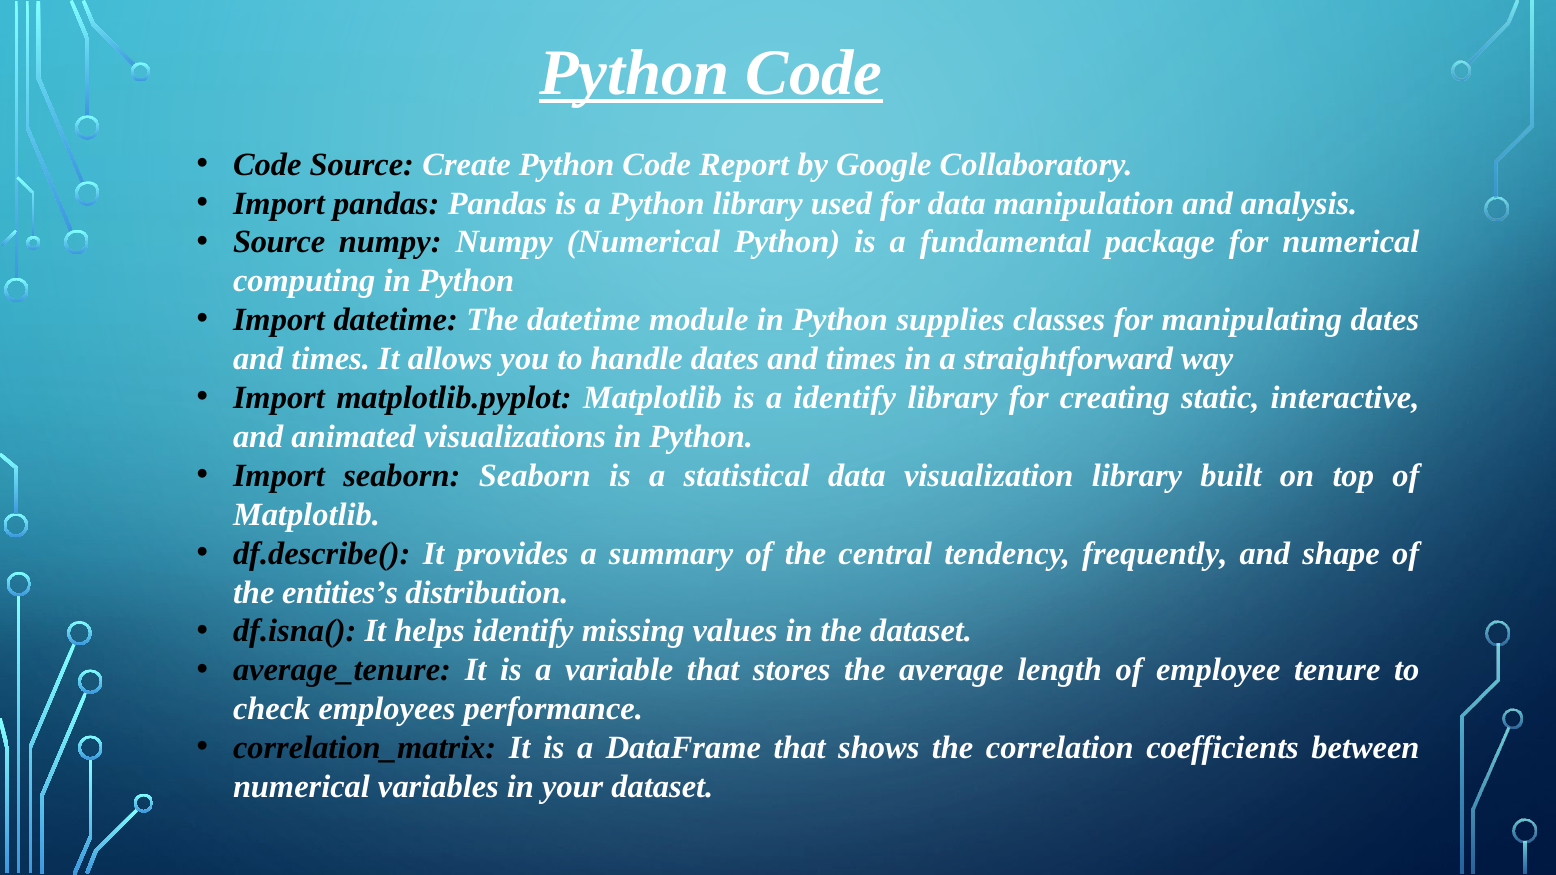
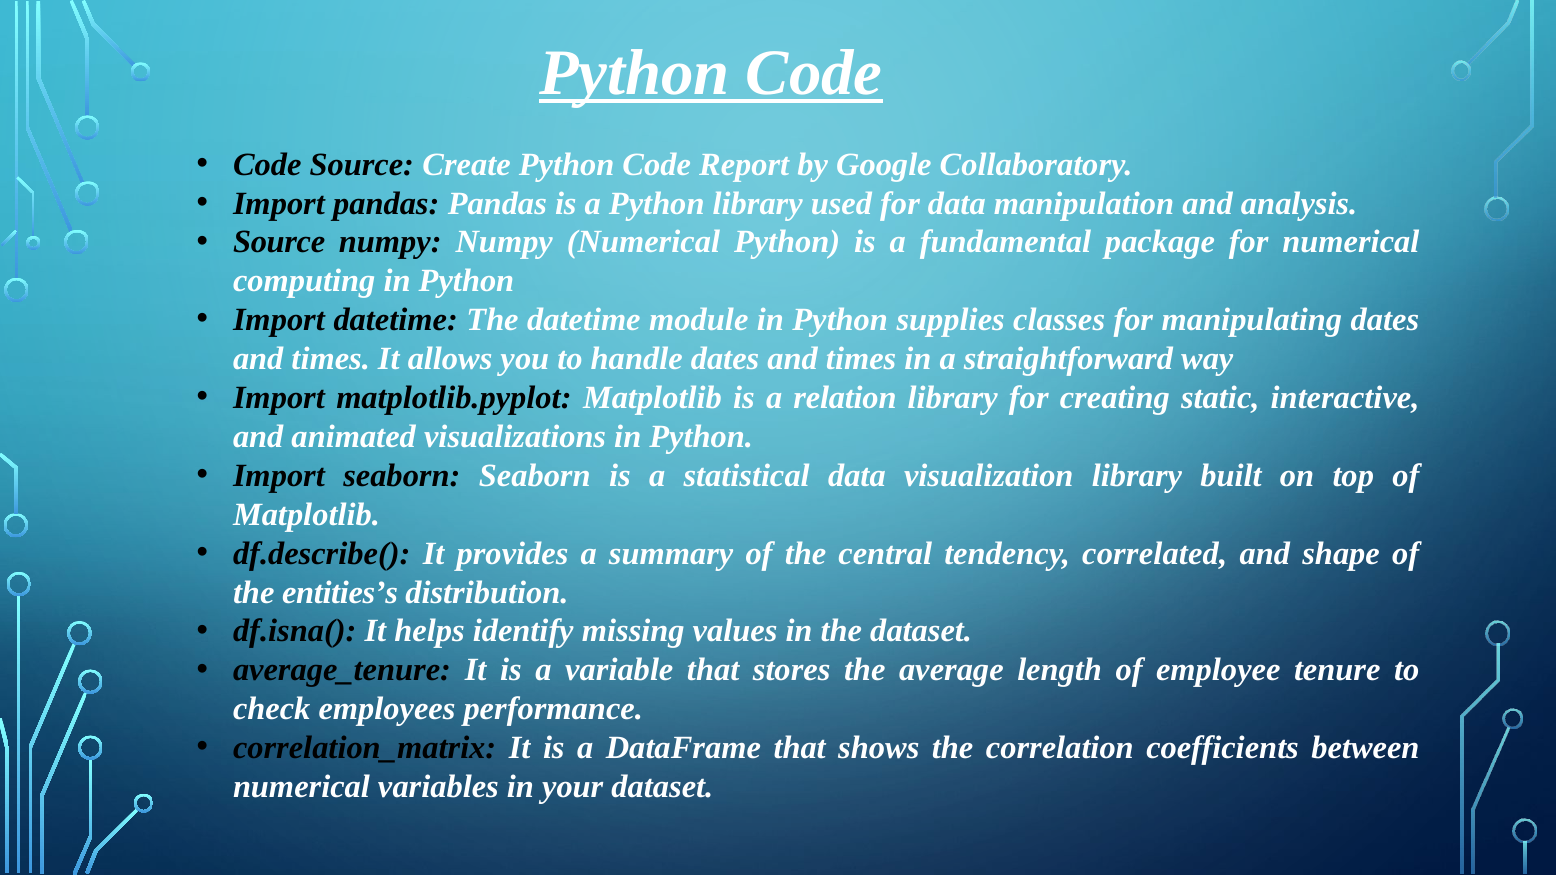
a identify: identify -> relation (845, 398)
frequently: frequently -> correlated (1155, 554)
